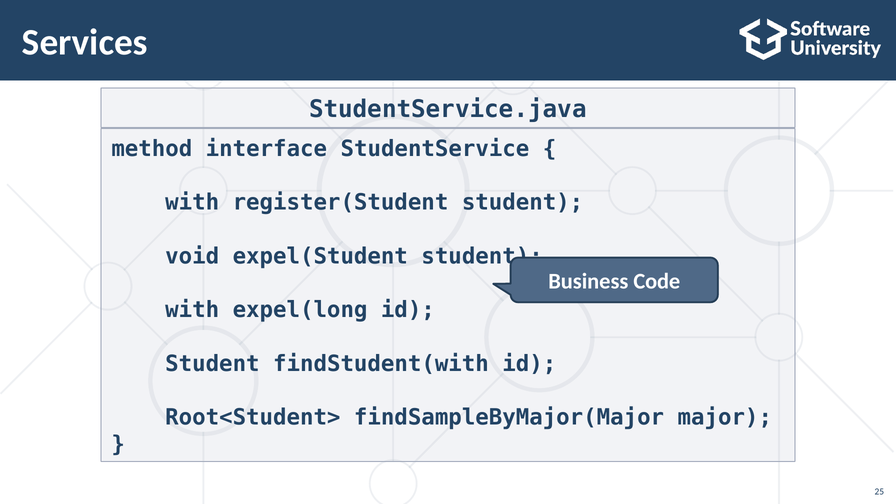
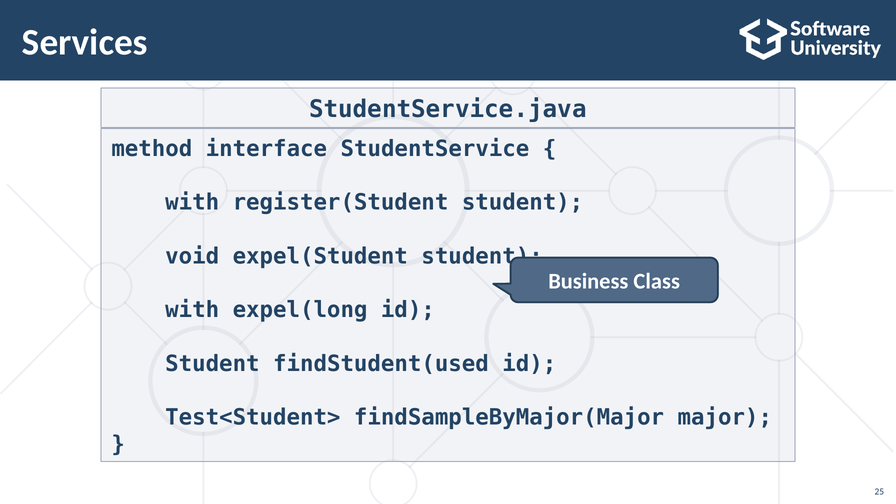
Code: Code -> Class (657, 281)
findStudent(with: findStudent(with -> findStudent(used (381, 364)
Root<Student>: Root<Student> -> Test<Student> (253, 417)
